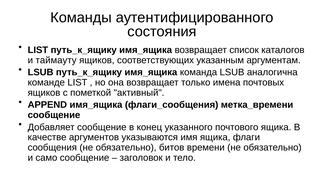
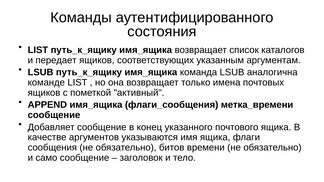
таймауту: таймауту -> передает (56, 60)
